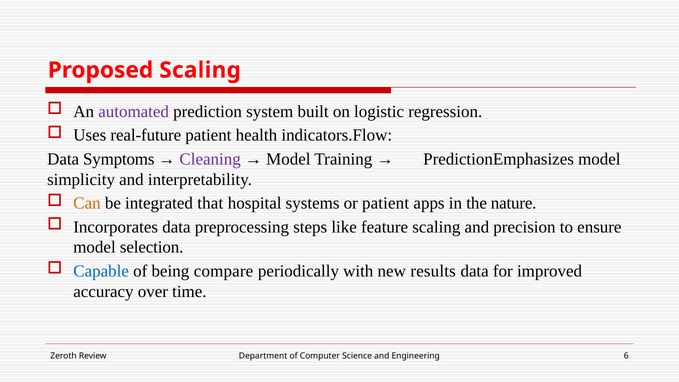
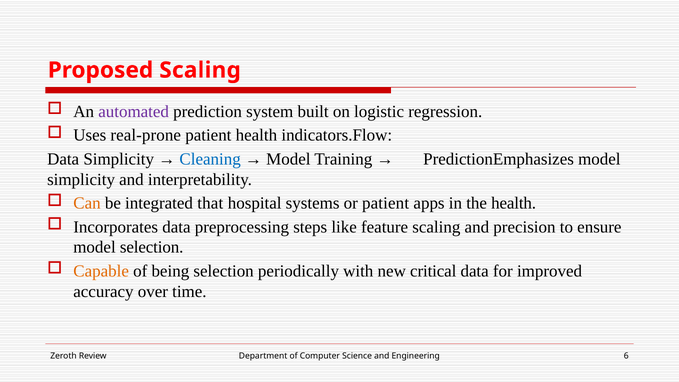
real-future: real-future -> real-prone (146, 135)
Data Symptoms: Symptoms -> Simplicity (119, 159)
Cleaning colour: purple -> blue (210, 159)
the nature: nature -> health (514, 203)
Capable colour: blue -> orange (101, 271)
being compare: compare -> selection (224, 271)
results: results -> critical (433, 271)
